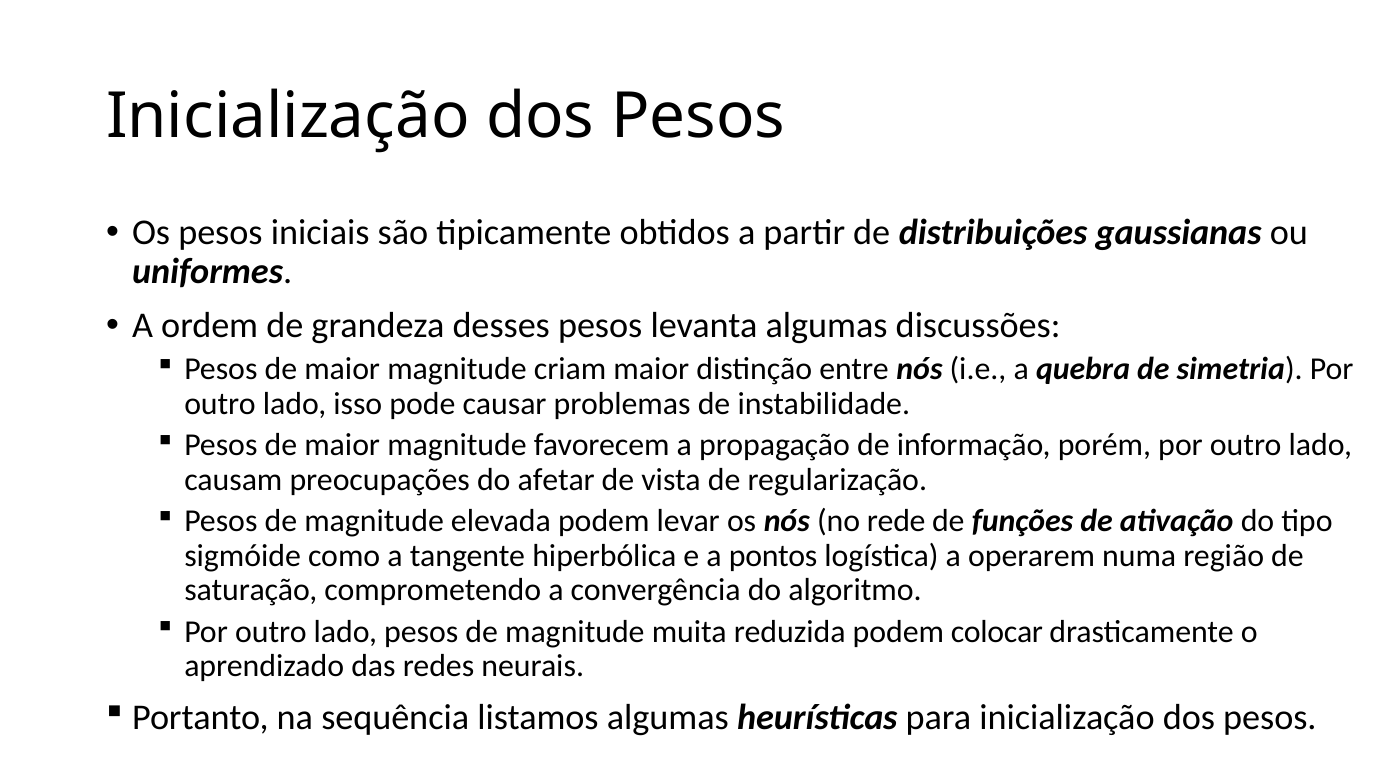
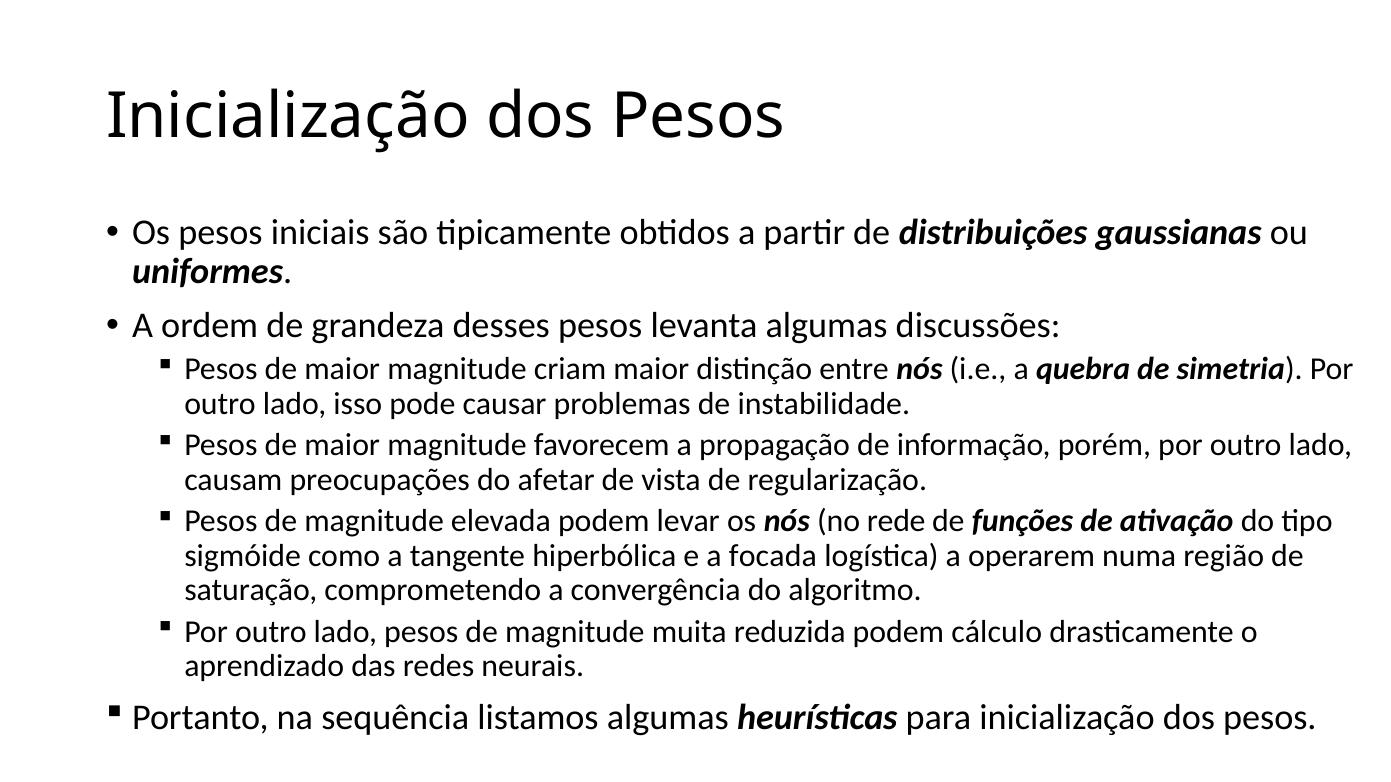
pontos: pontos -> focada (773, 556)
colocar: colocar -> cálculo (997, 632)
